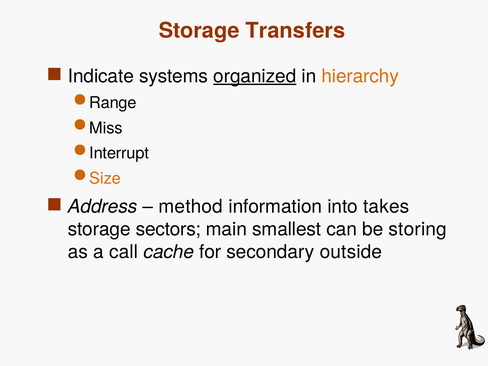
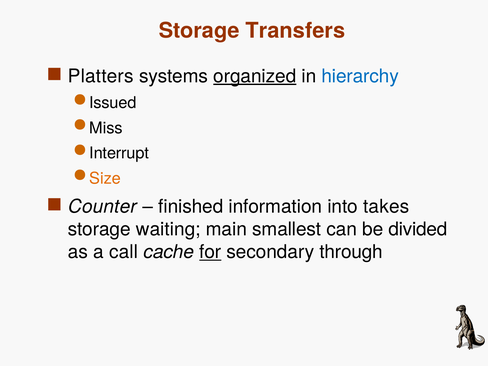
Indicate: Indicate -> Platters (101, 76)
hierarchy colour: orange -> blue (360, 76)
Range: Range -> Issued (113, 103)
Address: Address -> Counter (103, 206)
method: method -> finished (191, 206)
sectors: sectors -> waiting (168, 229)
storing: storing -> divided (418, 229)
for underline: none -> present (210, 252)
outside: outside -> through (351, 252)
